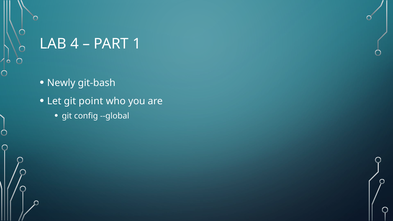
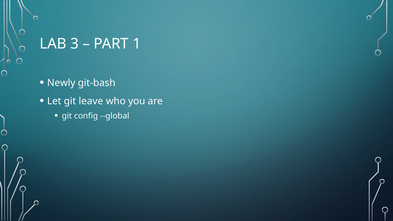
4: 4 -> 3 (74, 44)
point: point -> leave (91, 101)
